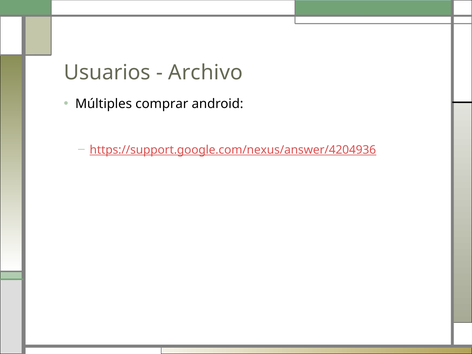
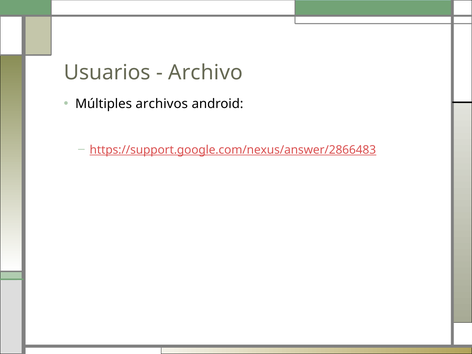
comprar: comprar -> archivos (162, 104)
https://support.google.com/nexus/answer/4204936: https://support.google.com/nexus/answer/4204936 -> https://support.google.com/nexus/answer/2866483 (233, 150)
